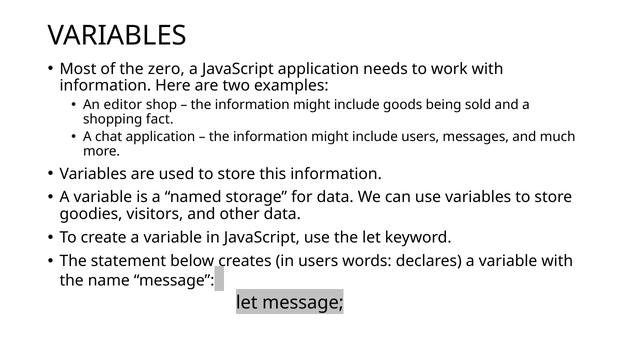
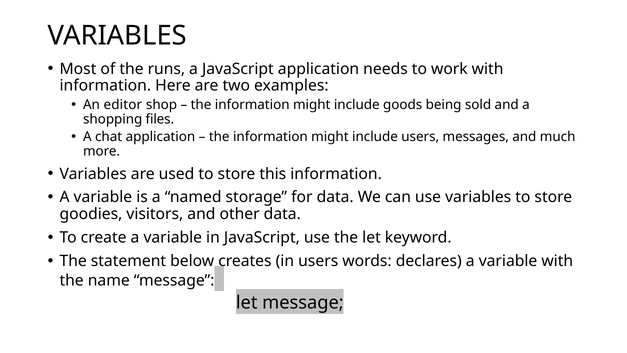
zero: zero -> runs (166, 69)
fact: fact -> files (160, 119)
